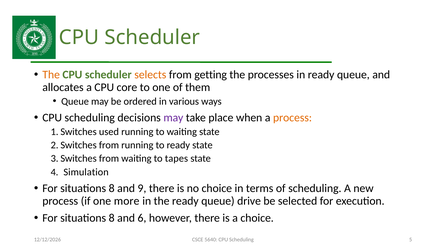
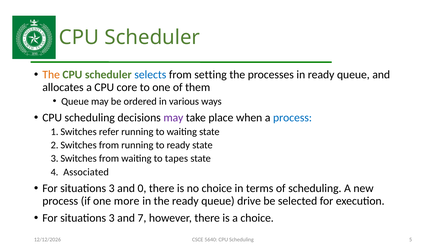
selects colour: orange -> blue (150, 75)
getting: getting -> setting (211, 75)
process colour: orange -> blue (292, 118)
used: used -> refer (109, 132)
Simulation: Simulation -> Associated (86, 172)
8: 8 -> 3 (112, 188)
9: 9 -> 0 (142, 188)
8: 8 -> 3 (112, 218)
6: 6 -> 7 (142, 218)
